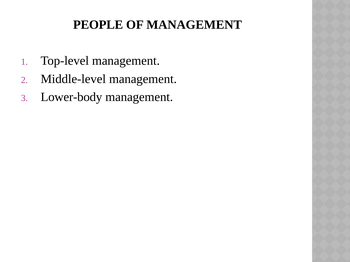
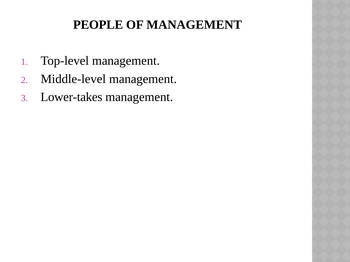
Lower-body: Lower-body -> Lower-takes (71, 97)
